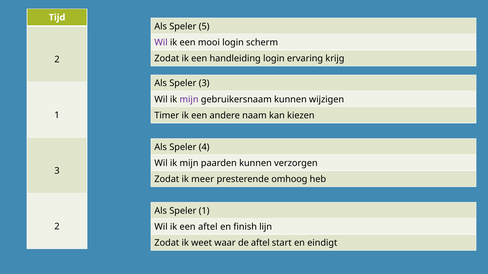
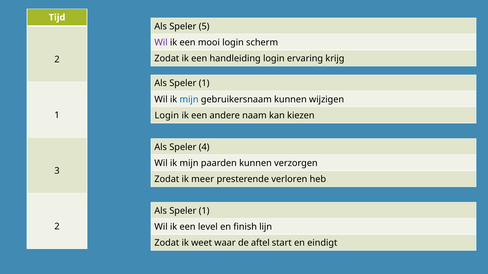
3: 3 -> 1 (204, 83)
mijn colour: purple -> blue (189, 100)
Timer: Timer -> Login (167, 116)
omhoog: omhoog -> verloren (289, 180)
een aftel: aftel -> level (208, 227)
